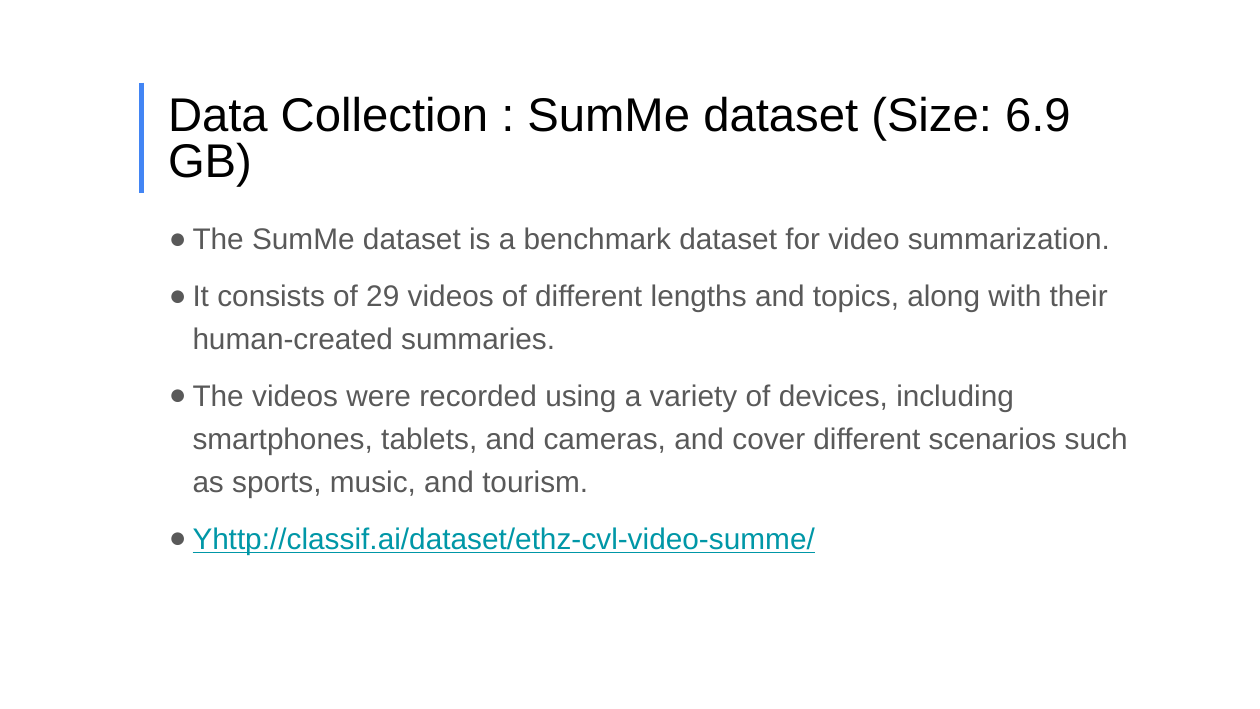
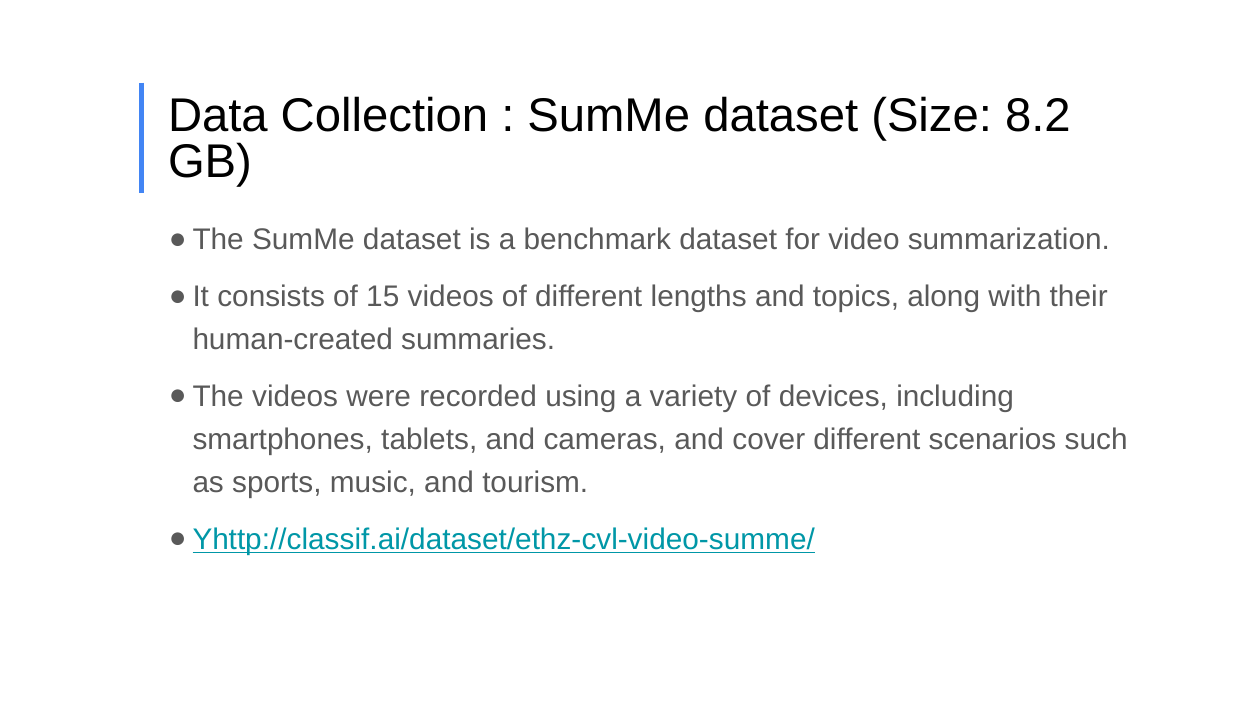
6.9: 6.9 -> 8.2 (1038, 116)
29: 29 -> 15 (383, 297)
